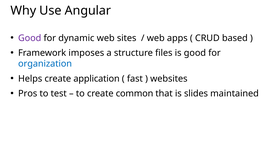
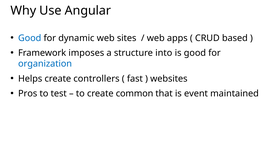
Good colour: purple -> blue (30, 38)
files: files -> into (164, 53)
application: application -> controllers (96, 79)
slides: slides -> event (196, 93)
